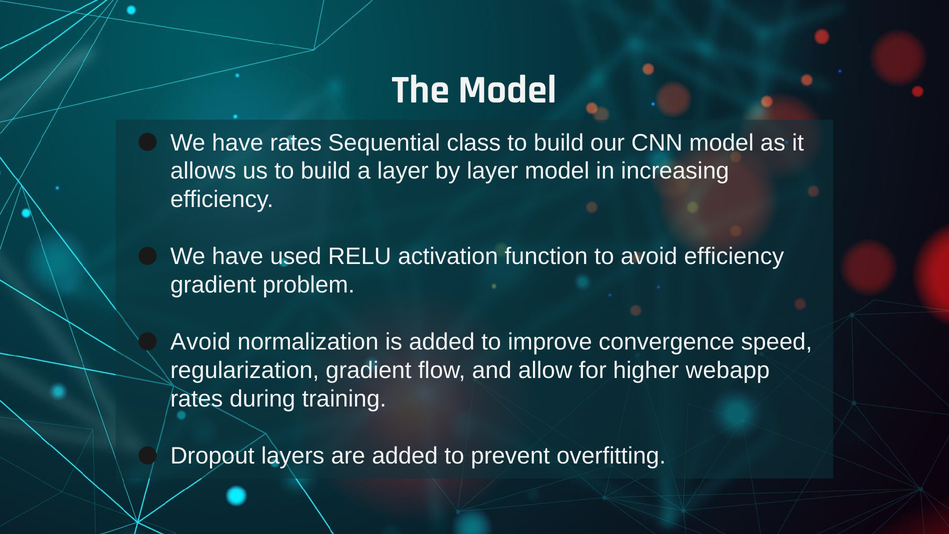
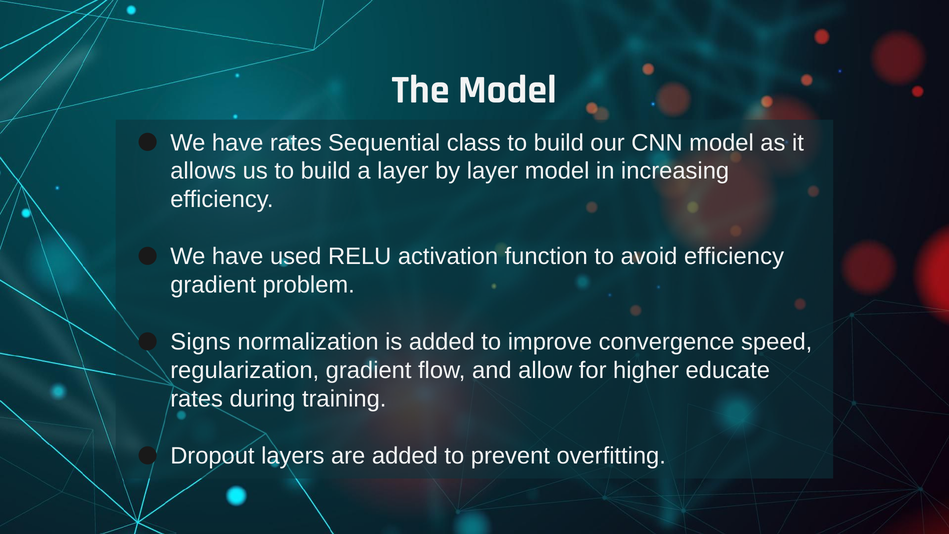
Avoid: Avoid -> Signs (200, 342)
webapp: webapp -> educate (728, 370)
